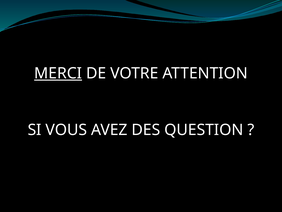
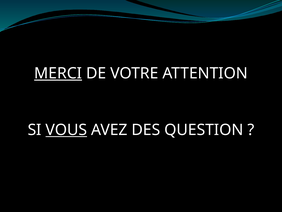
VOUS underline: none -> present (66, 130)
